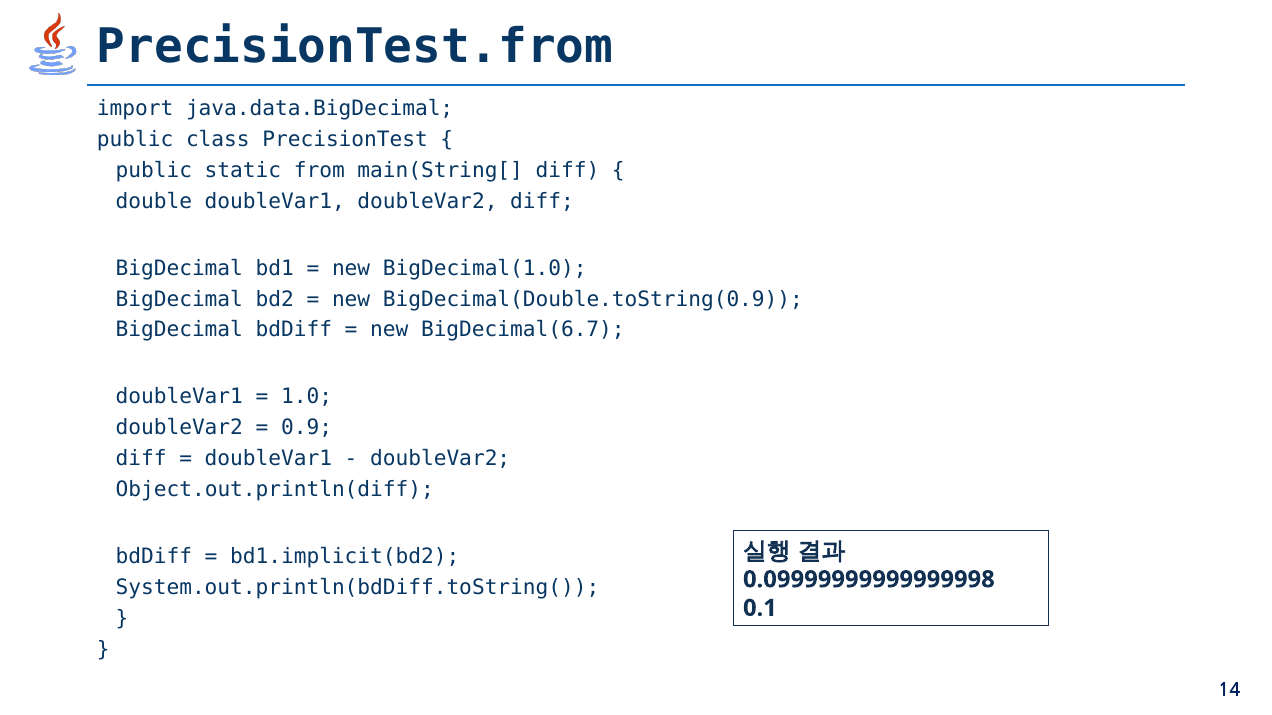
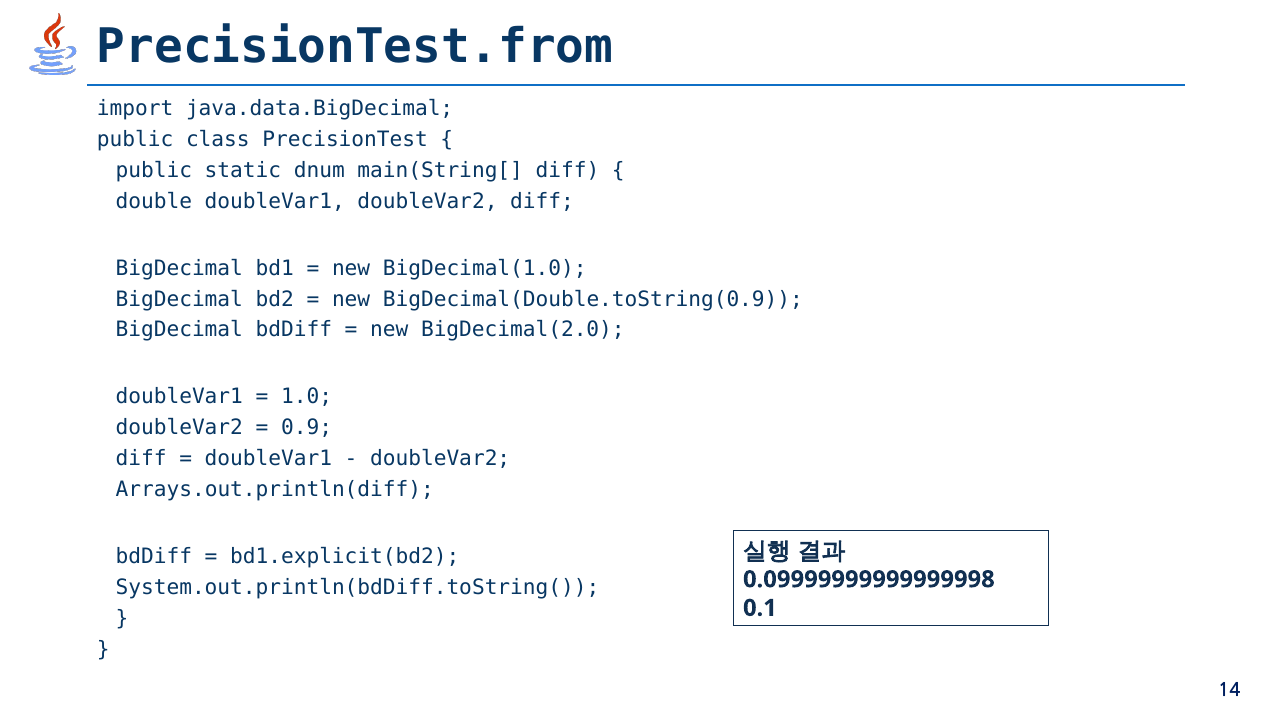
from: from -> dnum (319, 170)
BigDecimal(6.7: BigDecimal(6.7 -> BigDecimal(2.0 (523, 330)
Object.out.println(diff: Object.out.println(diff -> Arrays.out.println(diff (275, 490)
bd1.implicit(bd2: bd1.implicit(bd2 -> bd1.explicit(bd2 (345, 557)
